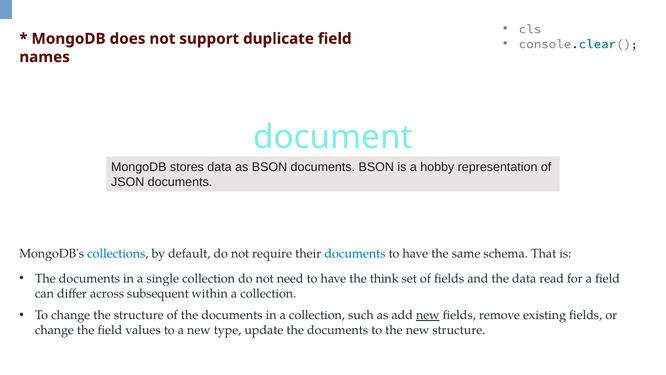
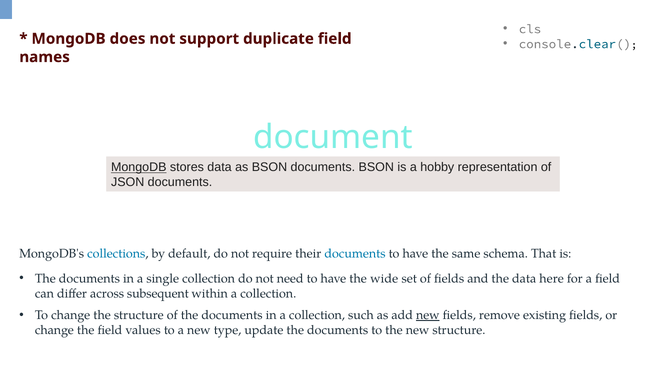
MongoDB underline: none -> present (139, 167)
think: think -> wide (384, 278)
read: read -> here (552, 278)
